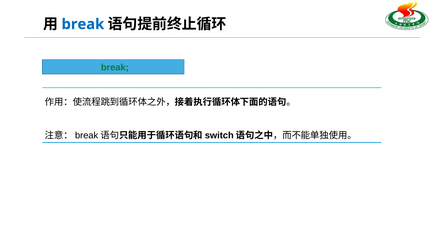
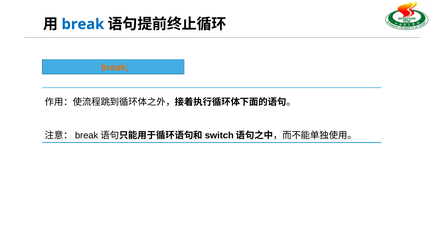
break colour: green -> orange (115, 67)
